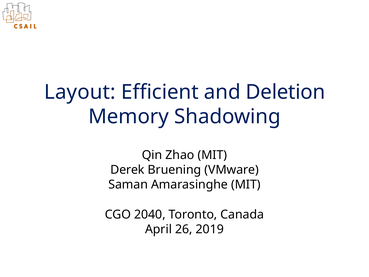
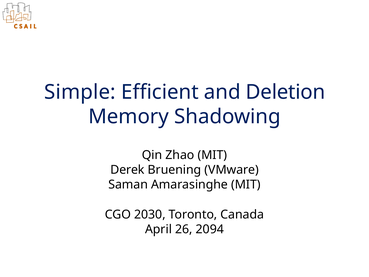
Layout: Layout -> Simple (80, 92)
2040: 2040 -> 2030 (150, 214)
2019: 2019 -> 2094 (210, 229)
